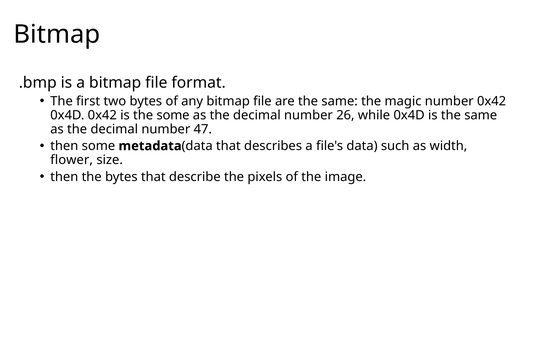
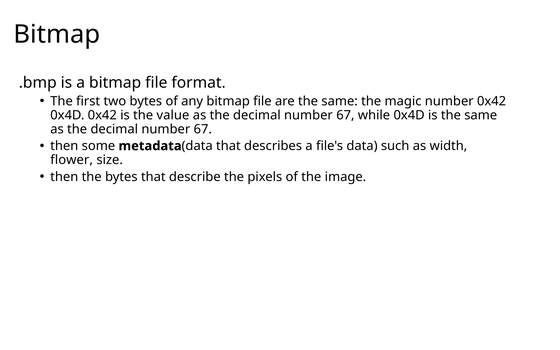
the some: some -> value (173, 115)
26: 26 -> 67 (345, 115)
47: 47 -> 67 (203, 129)
